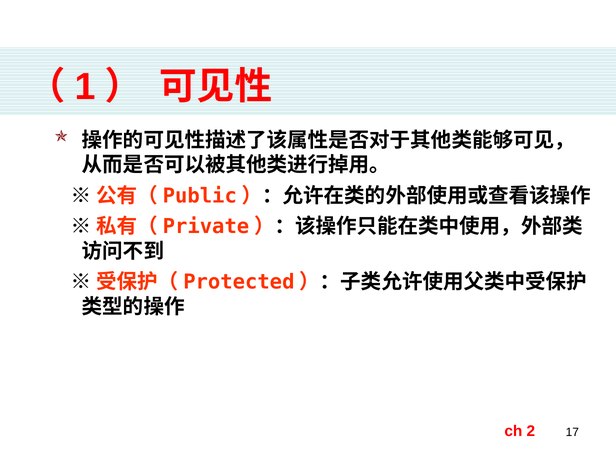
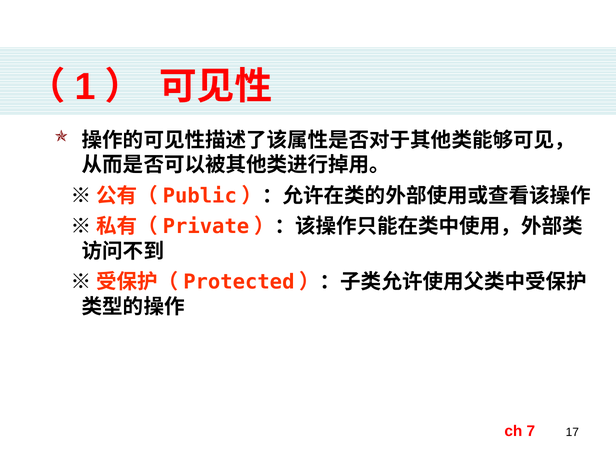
2: 2 -> 7 (531, 431)
